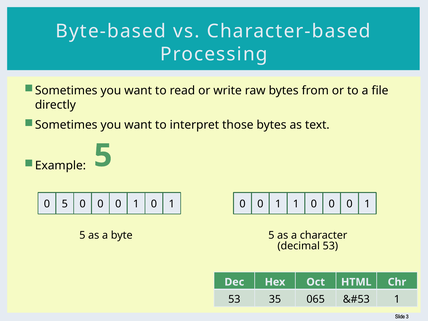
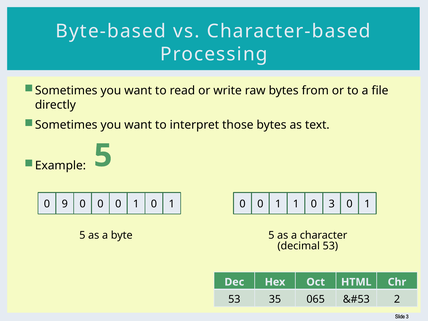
0 5: 5 -> 9 (65, 204)
1 1 0 0: 0 -> 3 (332, 204)
1: 1 -> 2 (397, 299)
